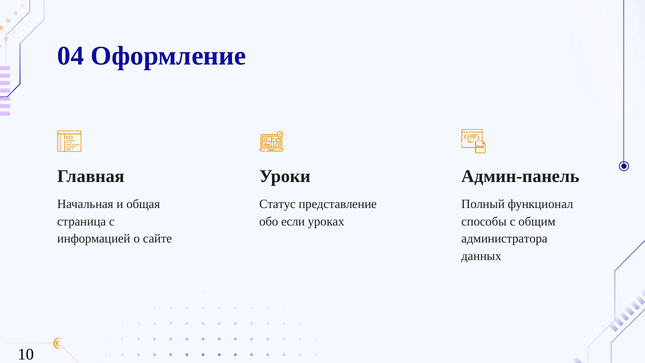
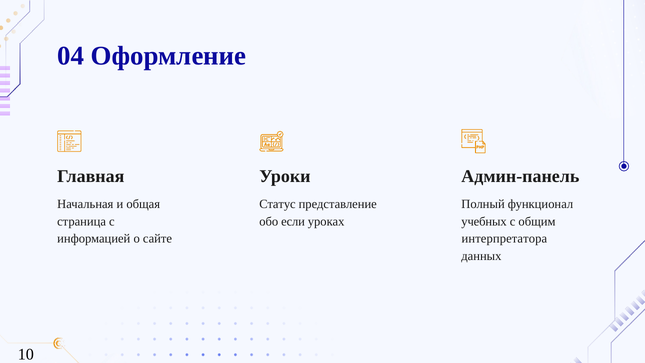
способы: способы -> учебных (484, 221)
администратора: администратора -> интерпретатора (504, 239)
